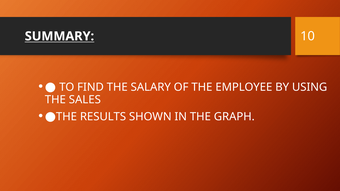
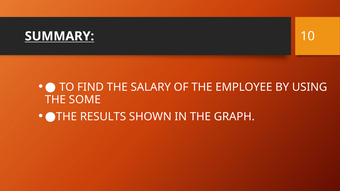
SALES: SALES -> SOME (85, 100)
